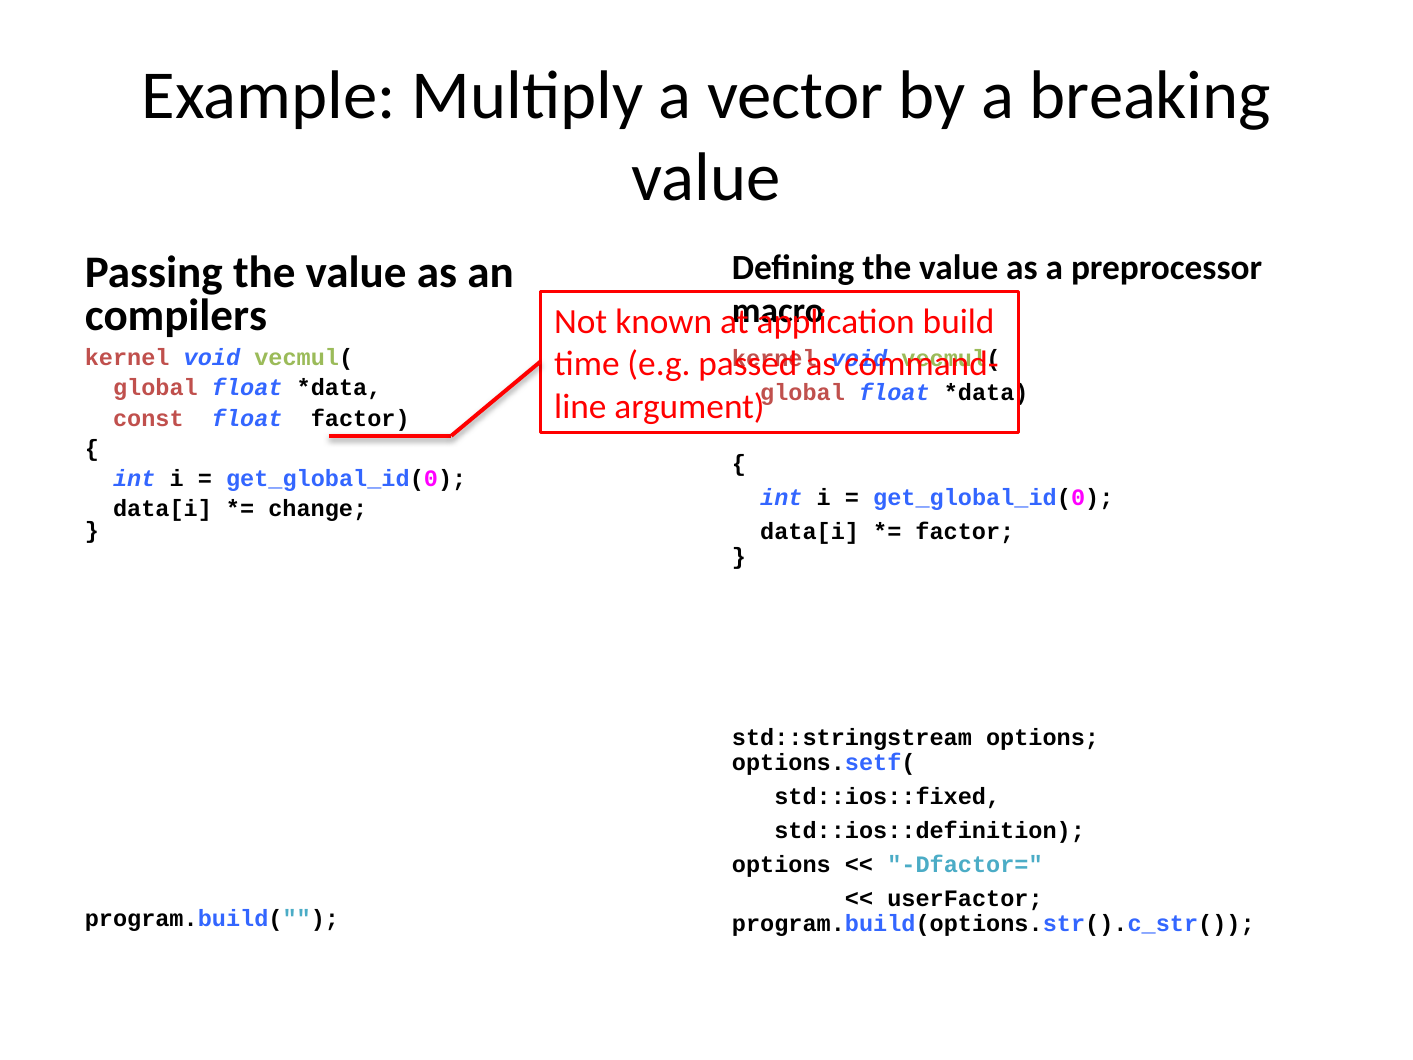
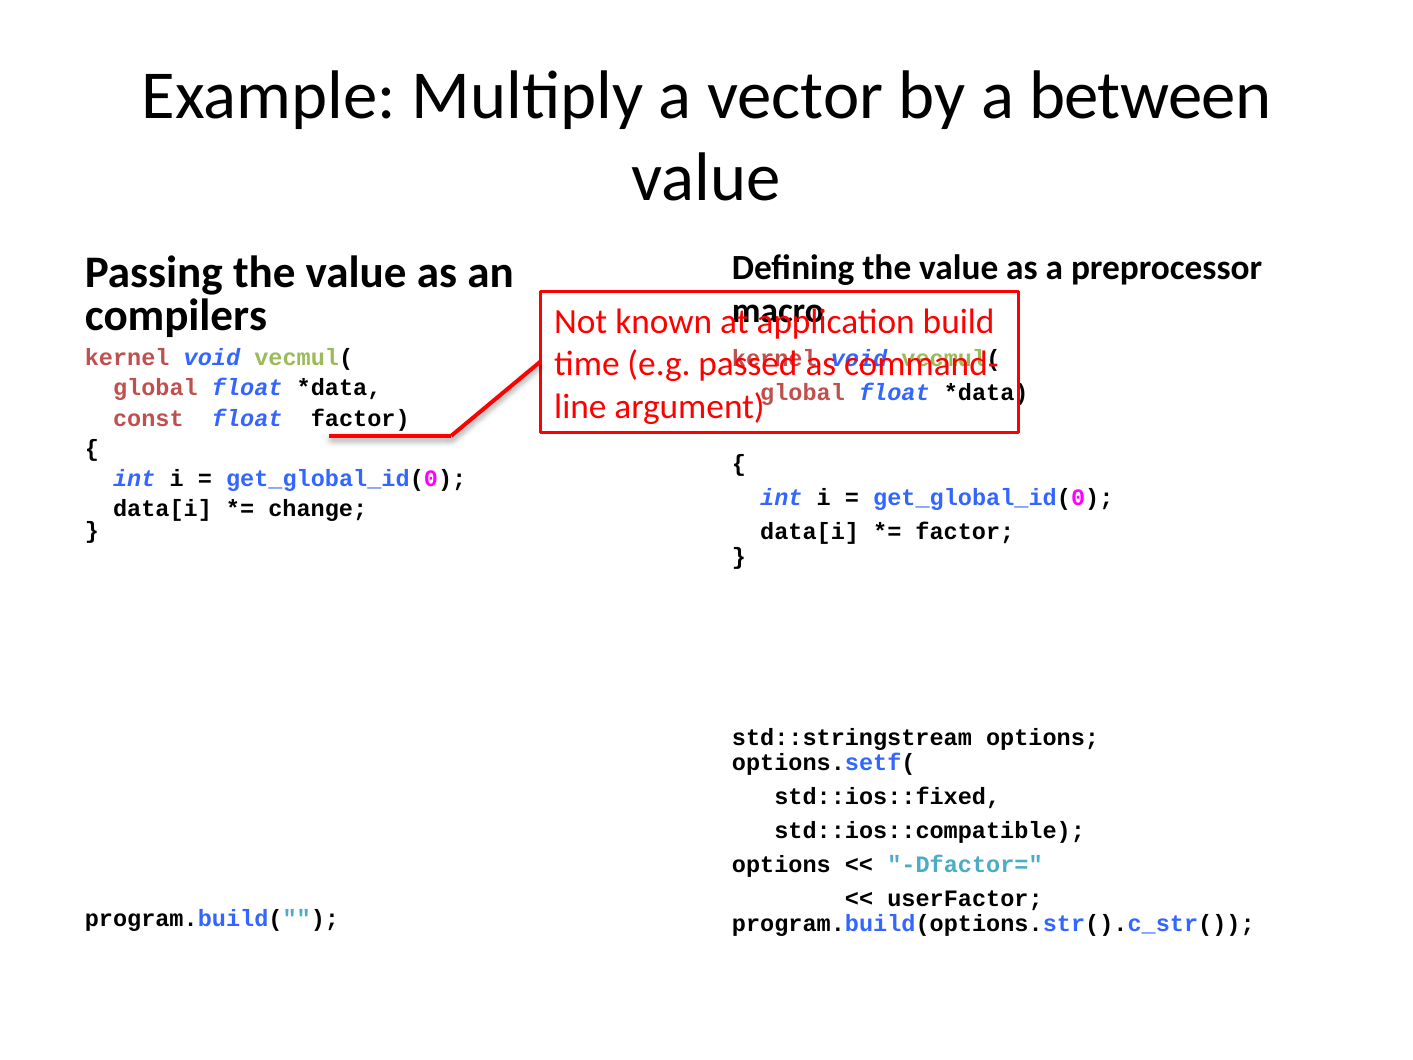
breaking: breaking -> between (1150, 95)
std::ios::definition: std::ios::definition -> std::ios::compatible (930, 830)
